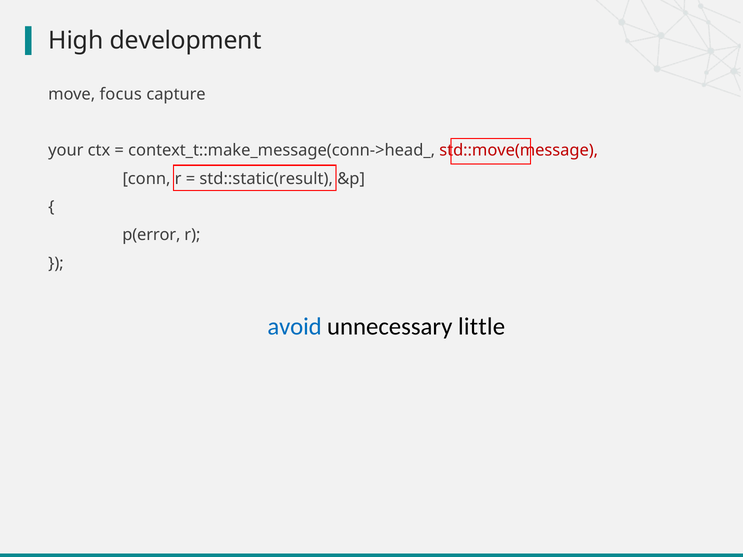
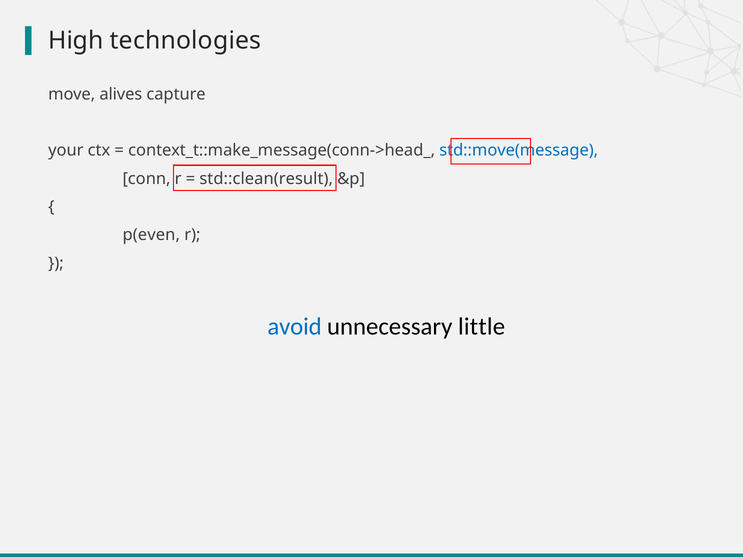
development: development -> technologies (185, 40)
focus: focus -> alives (121, 94)
std::move(message colour: red -> blue (519, 151)
std::static(result: std::static(result -> std::clean(result (266, 179)
p(error: p(error -> p(even (151, 235)
